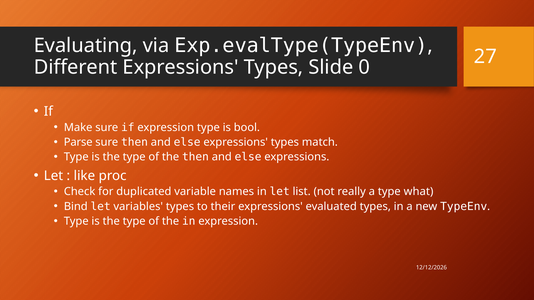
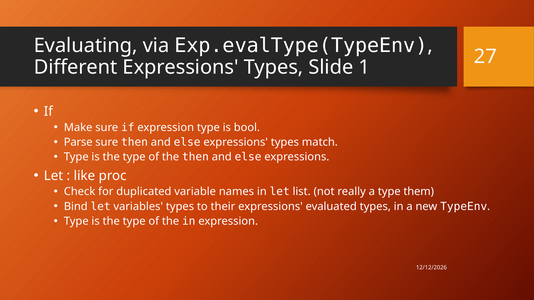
0: 0 -> 1 (364, 67)
what: what -> them (419, 192)
